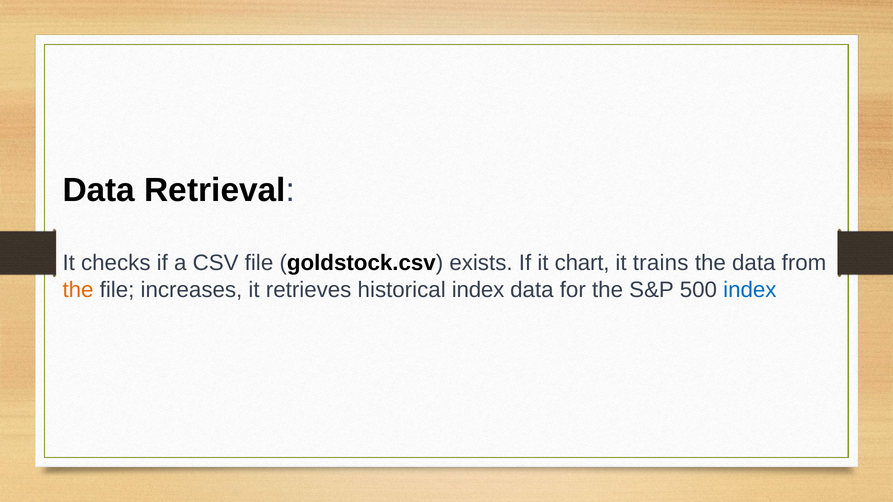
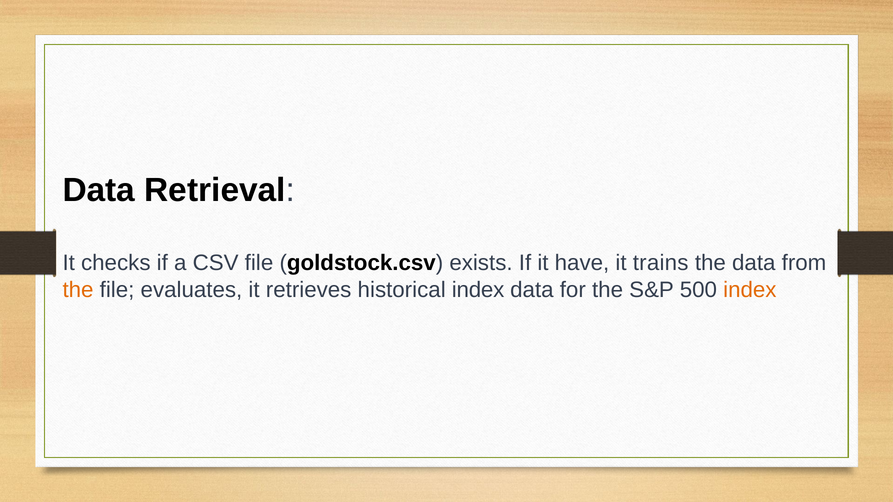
chart: chart -> have (582, 263)
increases: increases -> evaluates (191, 290)
index colour: blue -> orange (750, 290)
